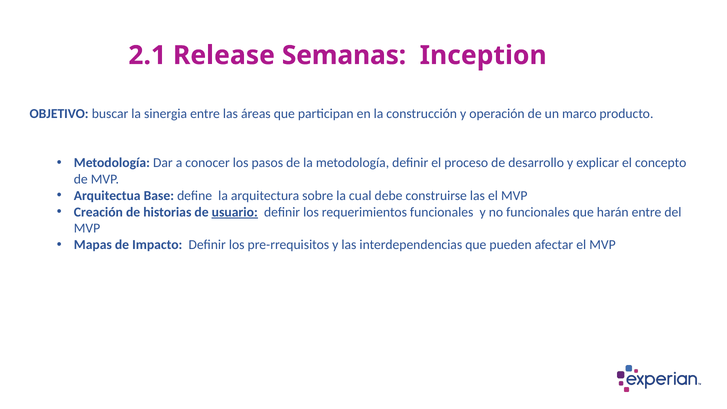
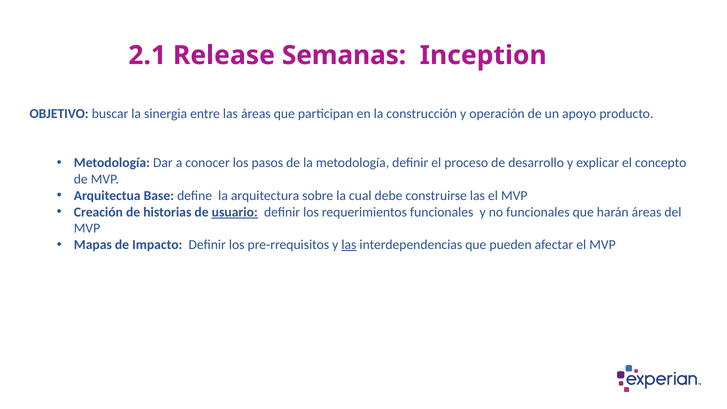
marco: marco -> apoyo (579, 114)
harán entre: entre -> áreas (647, 212)
las underline: none -> present (349, 245)
